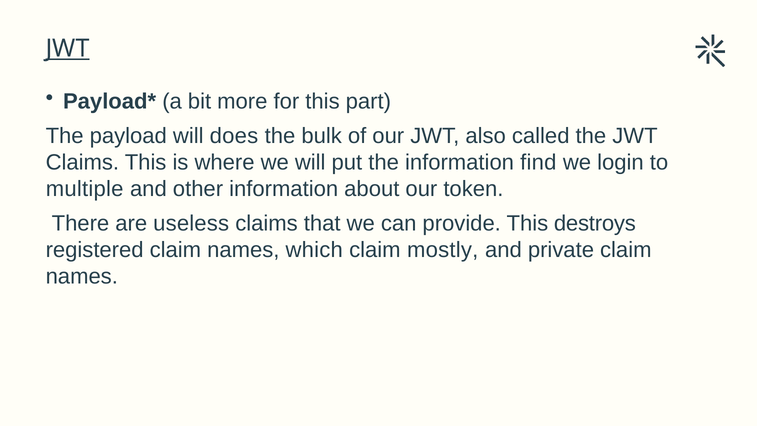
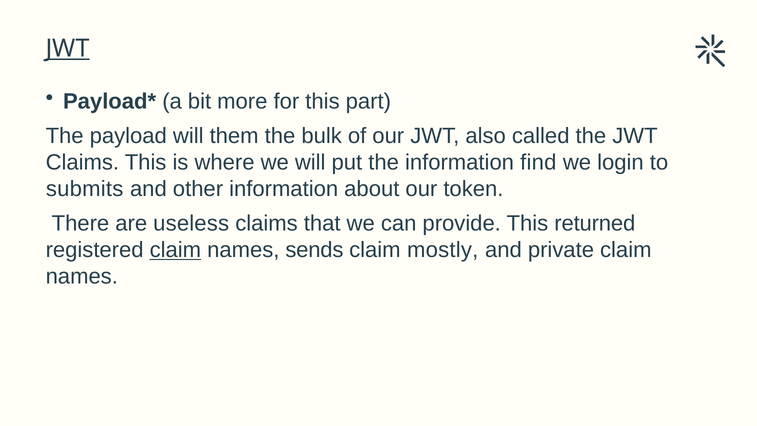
does: does -> them (234, 136)
multiple: multiple -> submits (85, 189)
destroys: destroys -> returned (595, 223)
claim underline: none -> present (175, 250)
which: which -> sends (314, 250)
